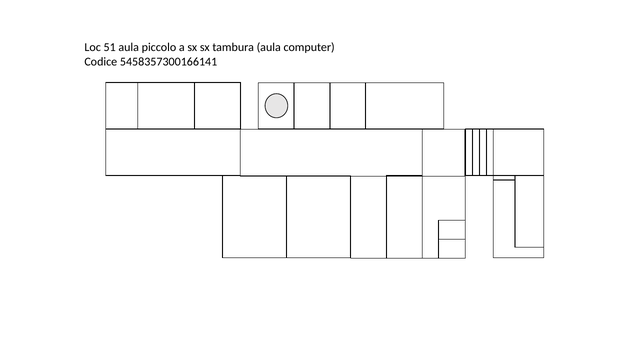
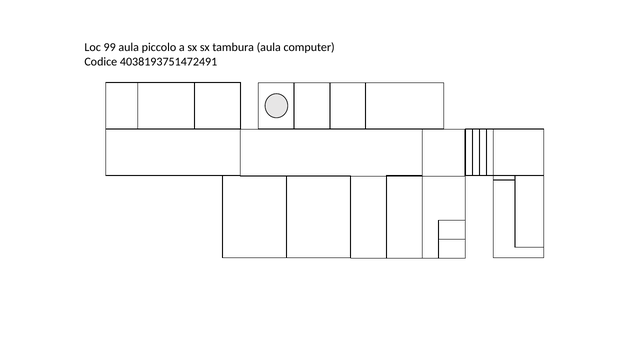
51: 51 -> 99 (110, 47)
5458357300166141: 5458357300166141 -> 4038193751472491 (169, 62)
